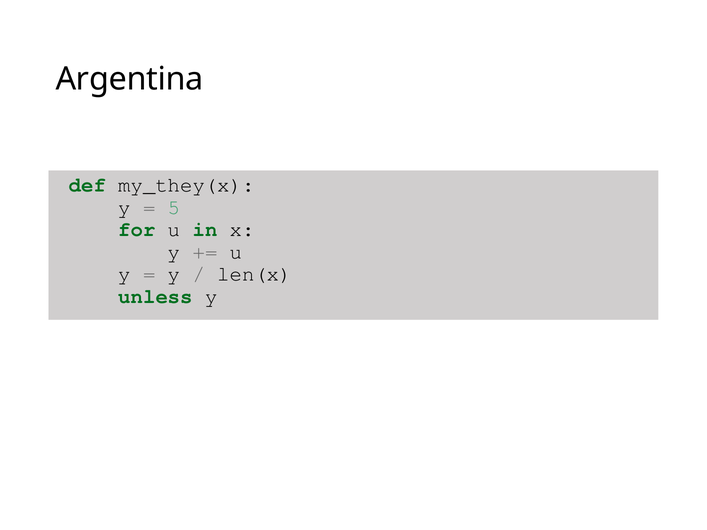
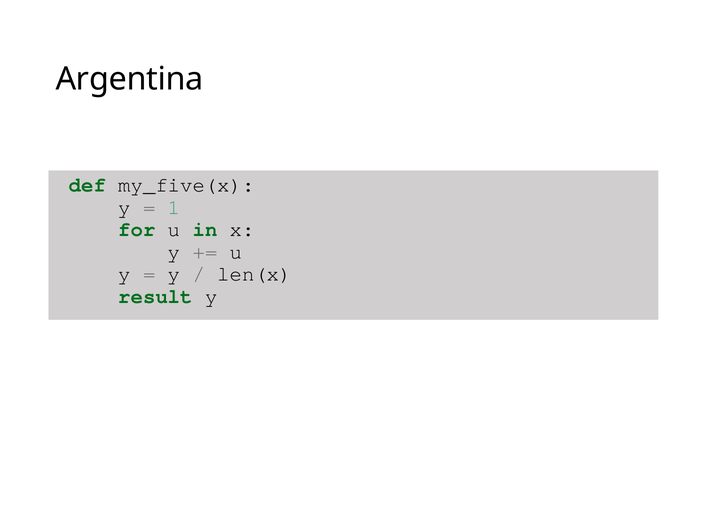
my_they(x: my_they(x -> my_five(x (186, 185)
5: 5 -> 1 (174, 207)
unless: unless -> result (156, 296)
